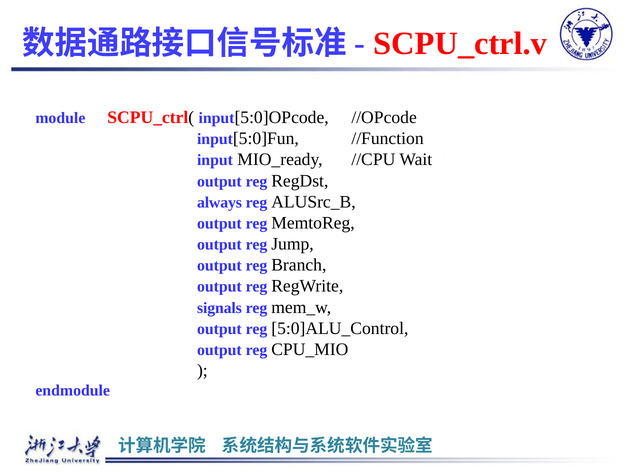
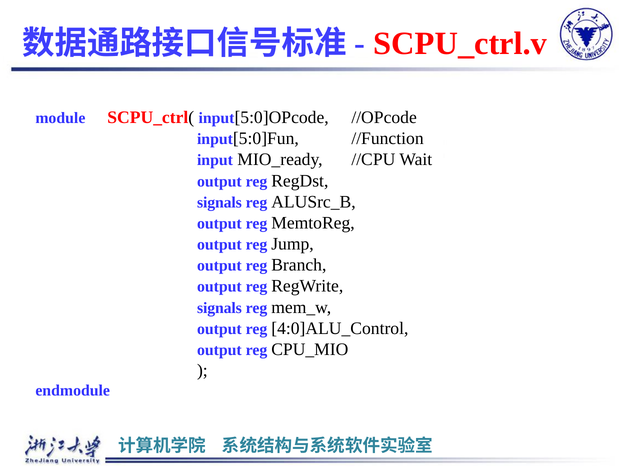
always: always -> signals (219, 202)
5:0]ALU_Control: 5:0]ALU_Control -> 4:0]ALU_Control (340, 328)
